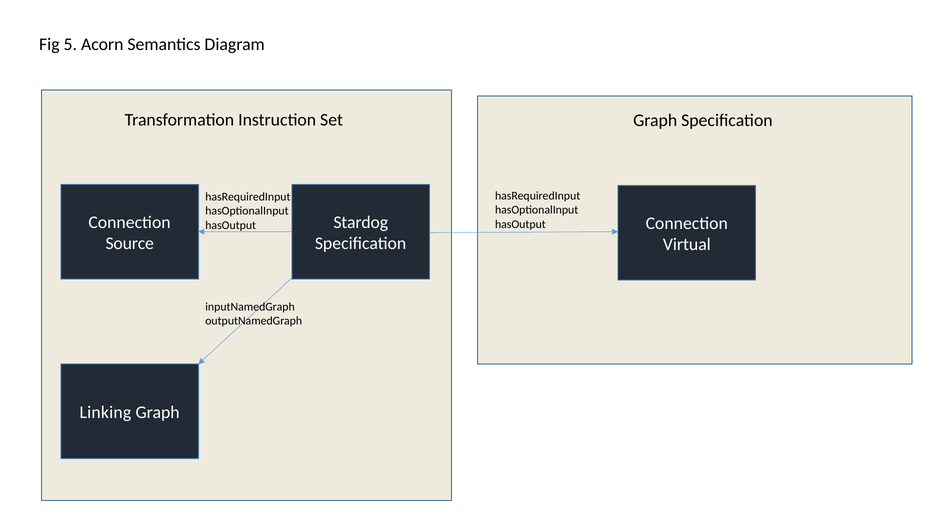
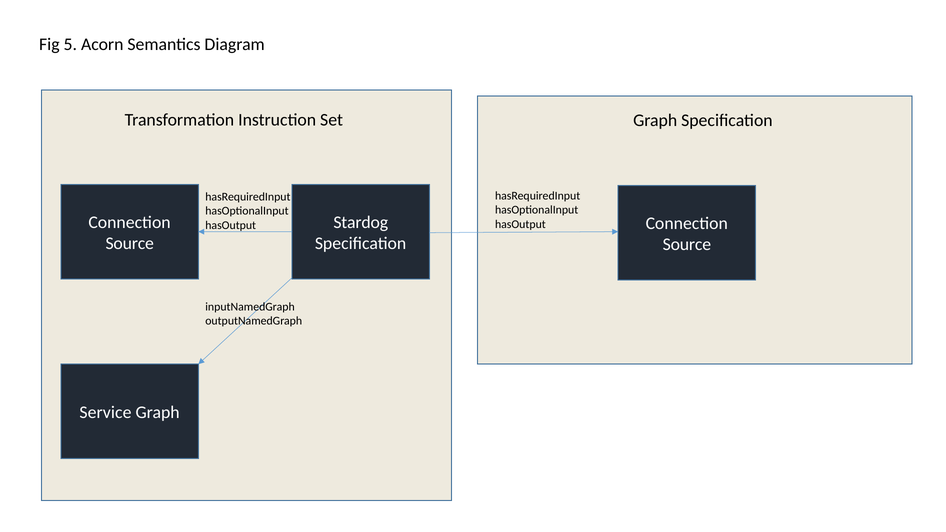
Virtual: Virtual -> Source (687, 245)
Linking: Linking -> Service (105, 413)
